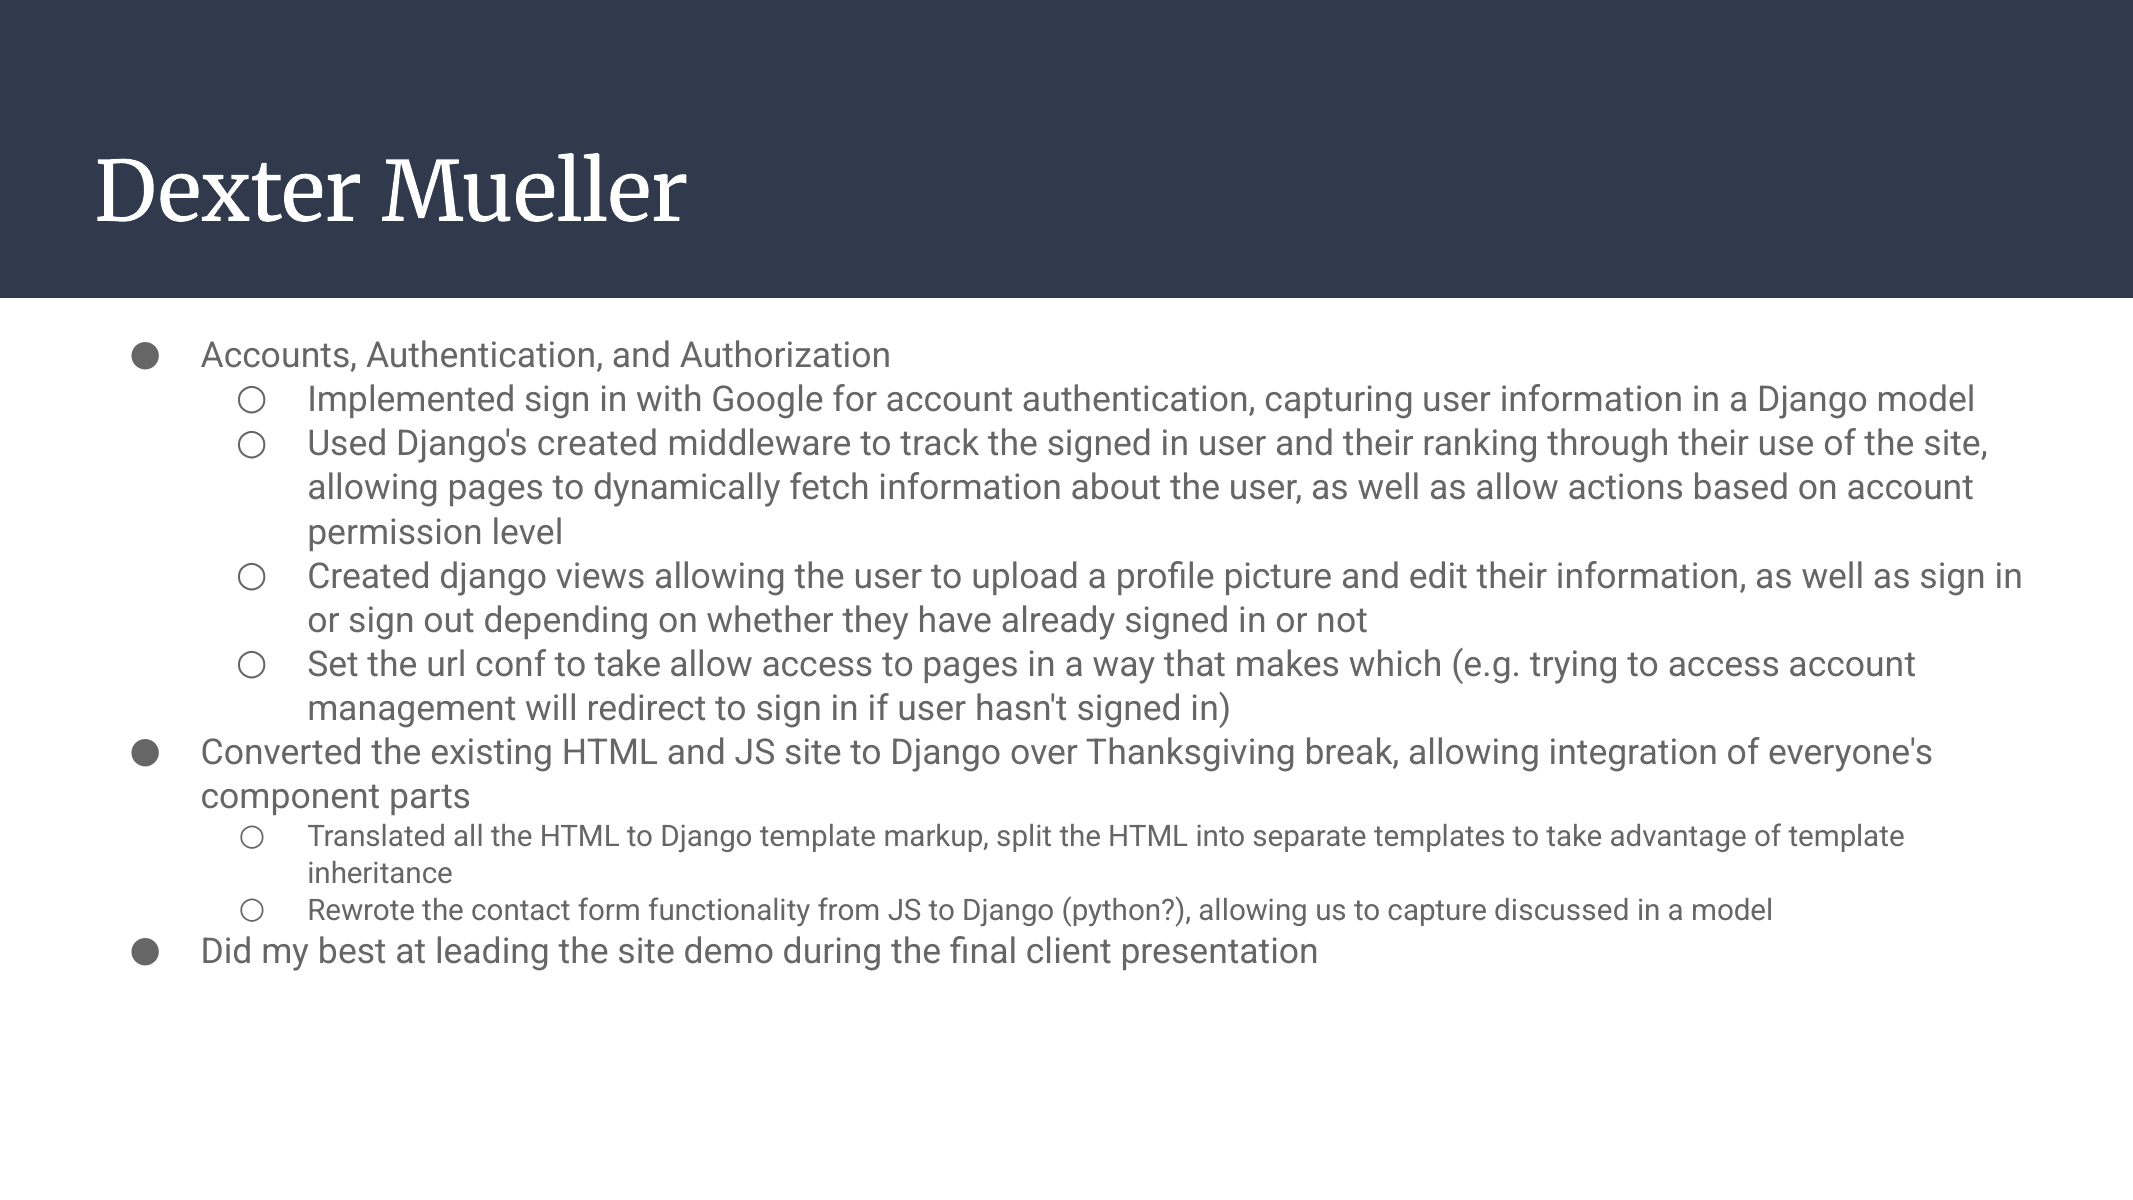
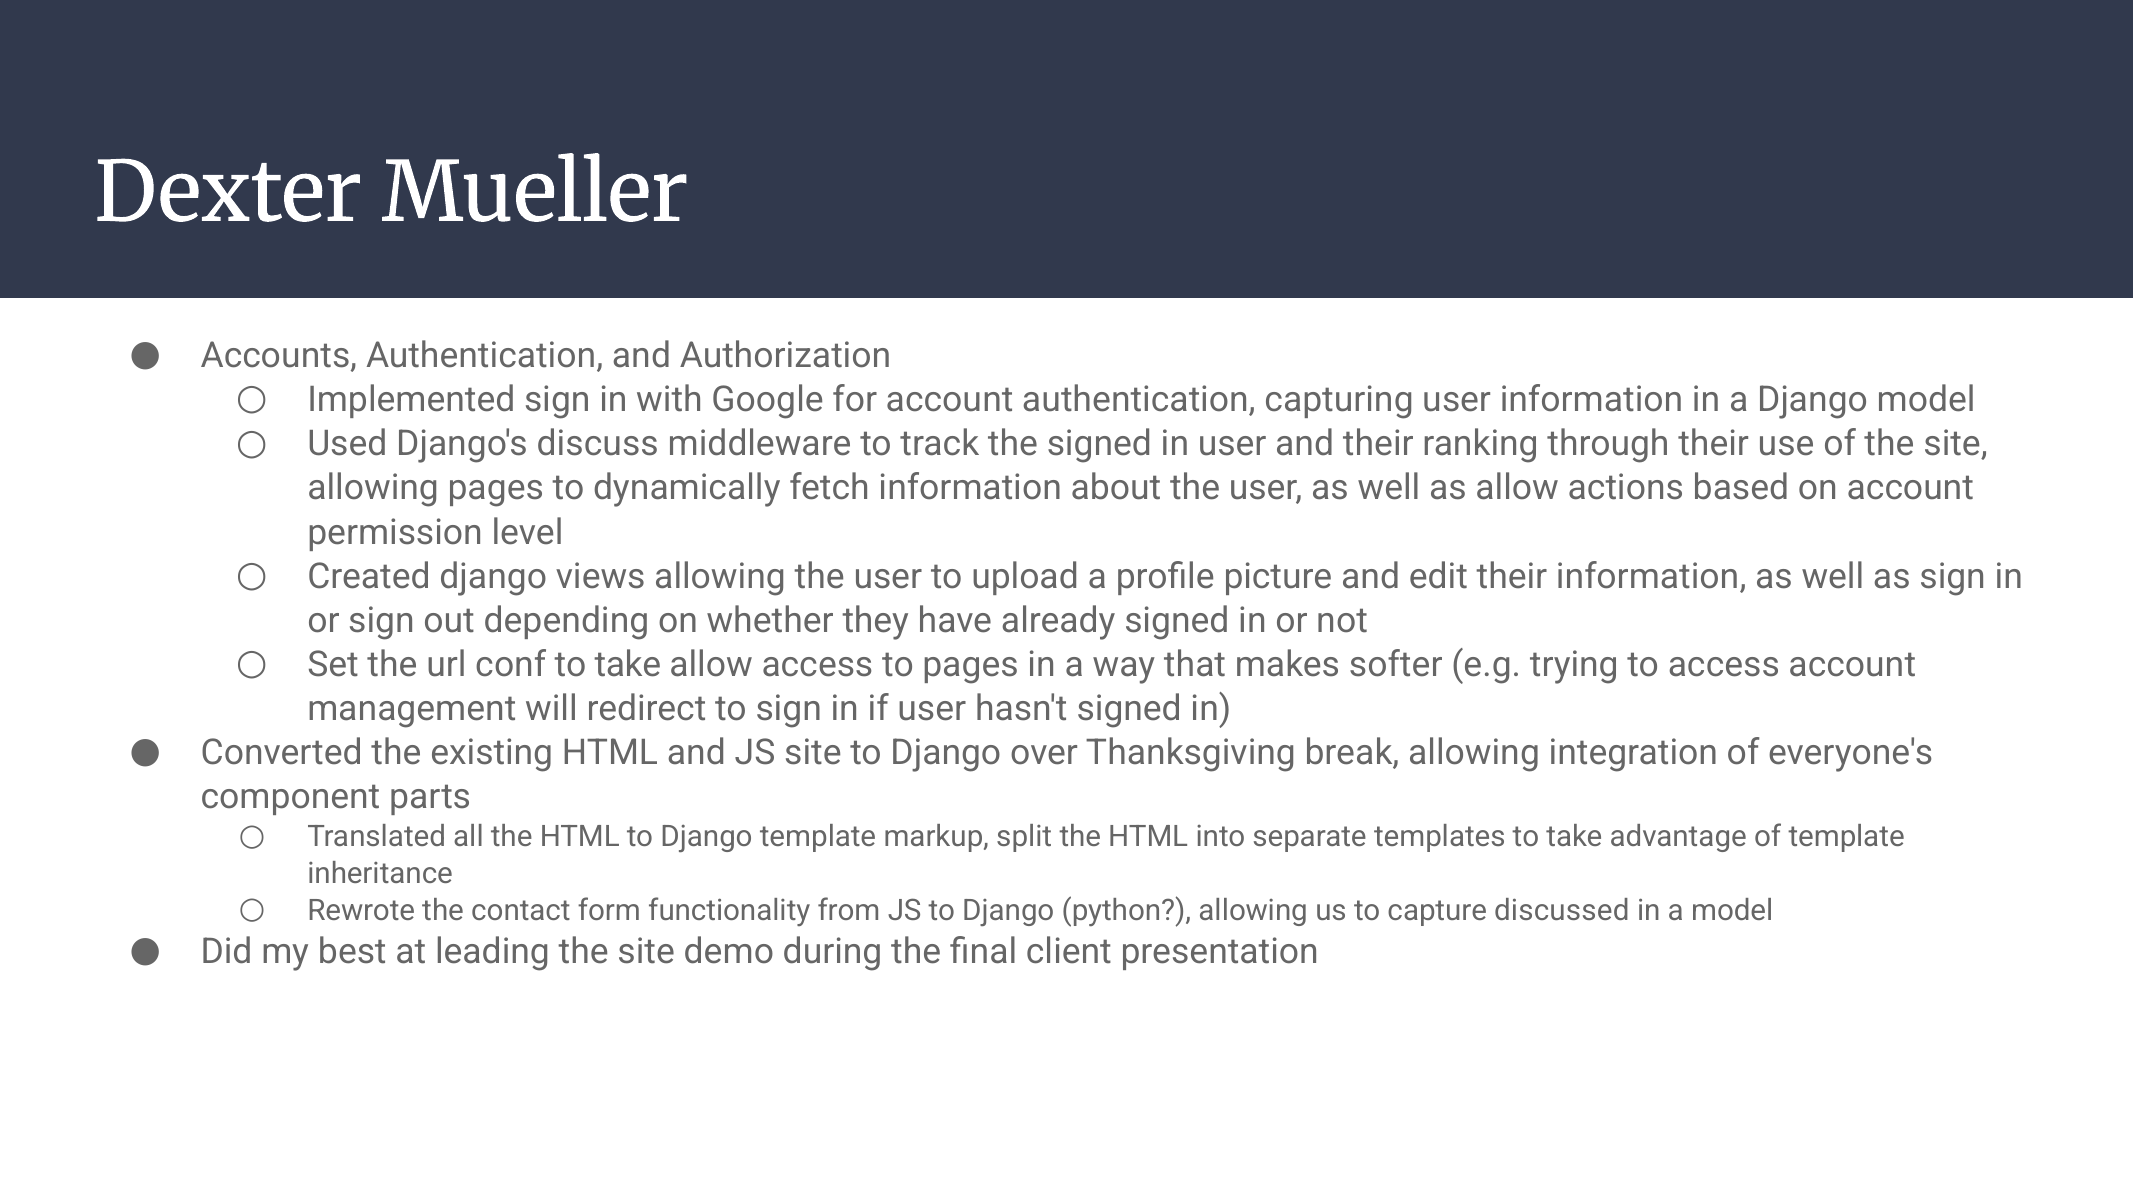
Django's created: created -> discuss (598, 444)
which: which -> softer (1396, 665)
